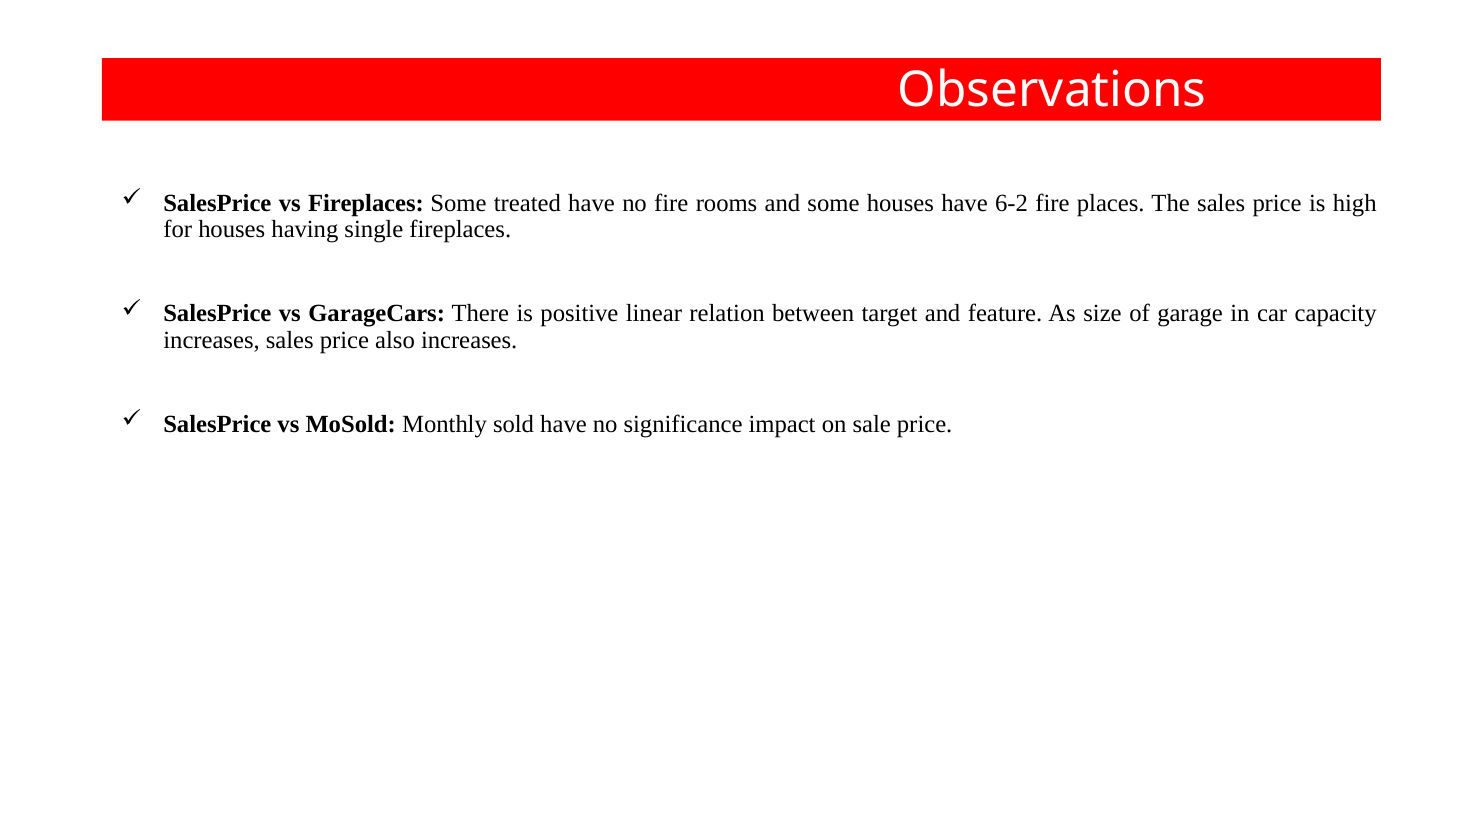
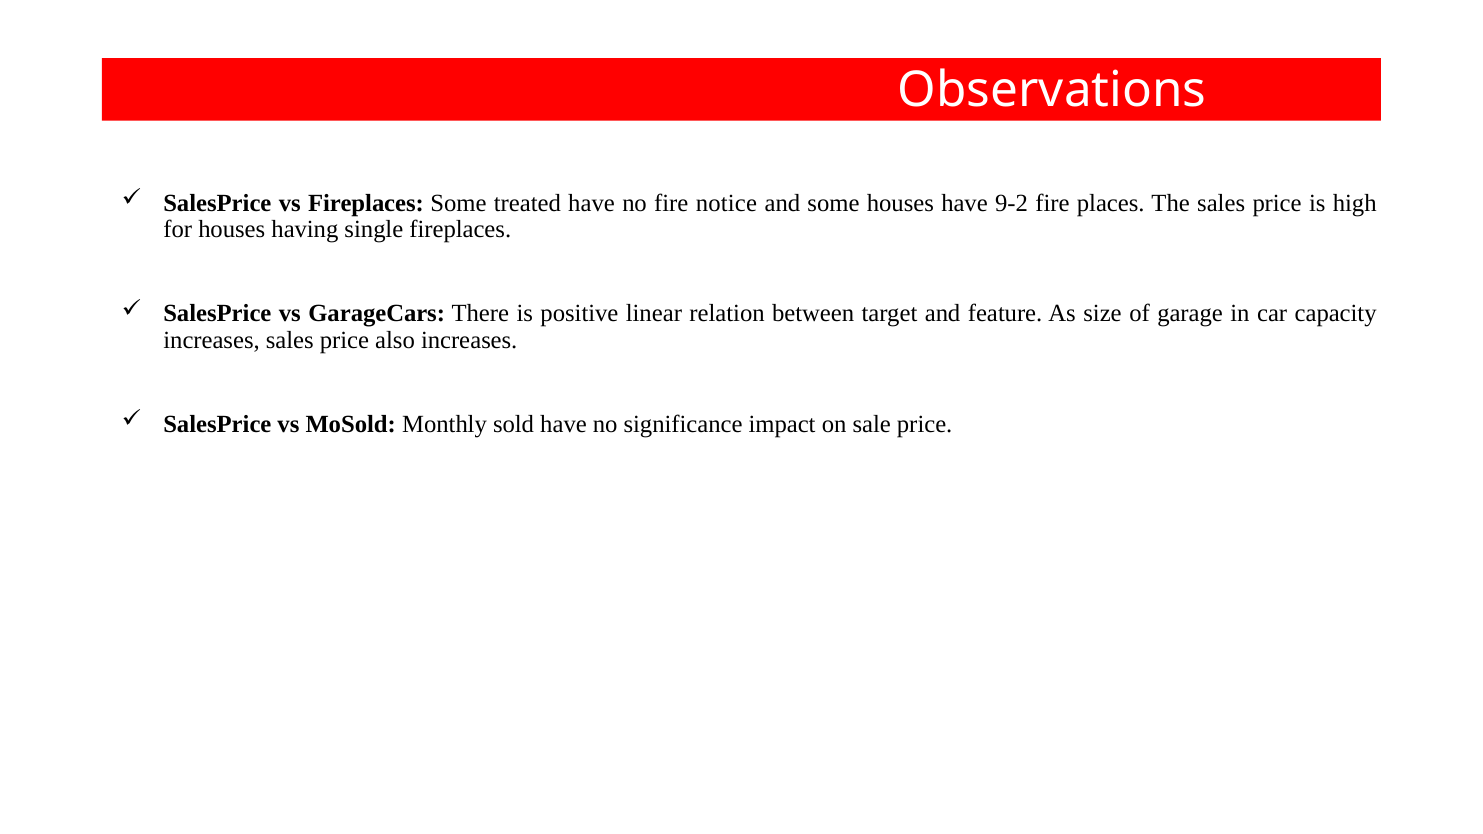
rooms: rooms -> notice (726, 203)
6-2: 6-2 -> 9-2 (1012, 203)
